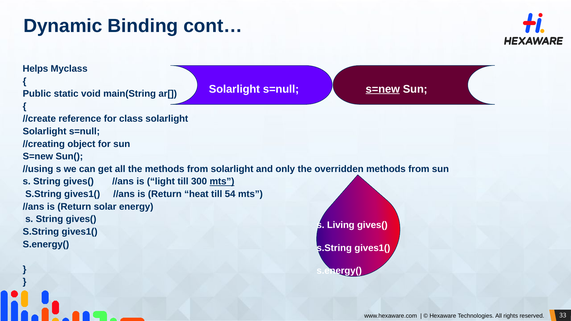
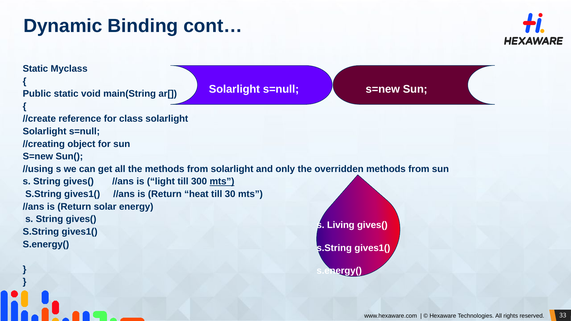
Helps: Helps -> Static (35, 69)
s=new underline: present -> none (383, 89)
54: 54 -> 30 (230, 194)
